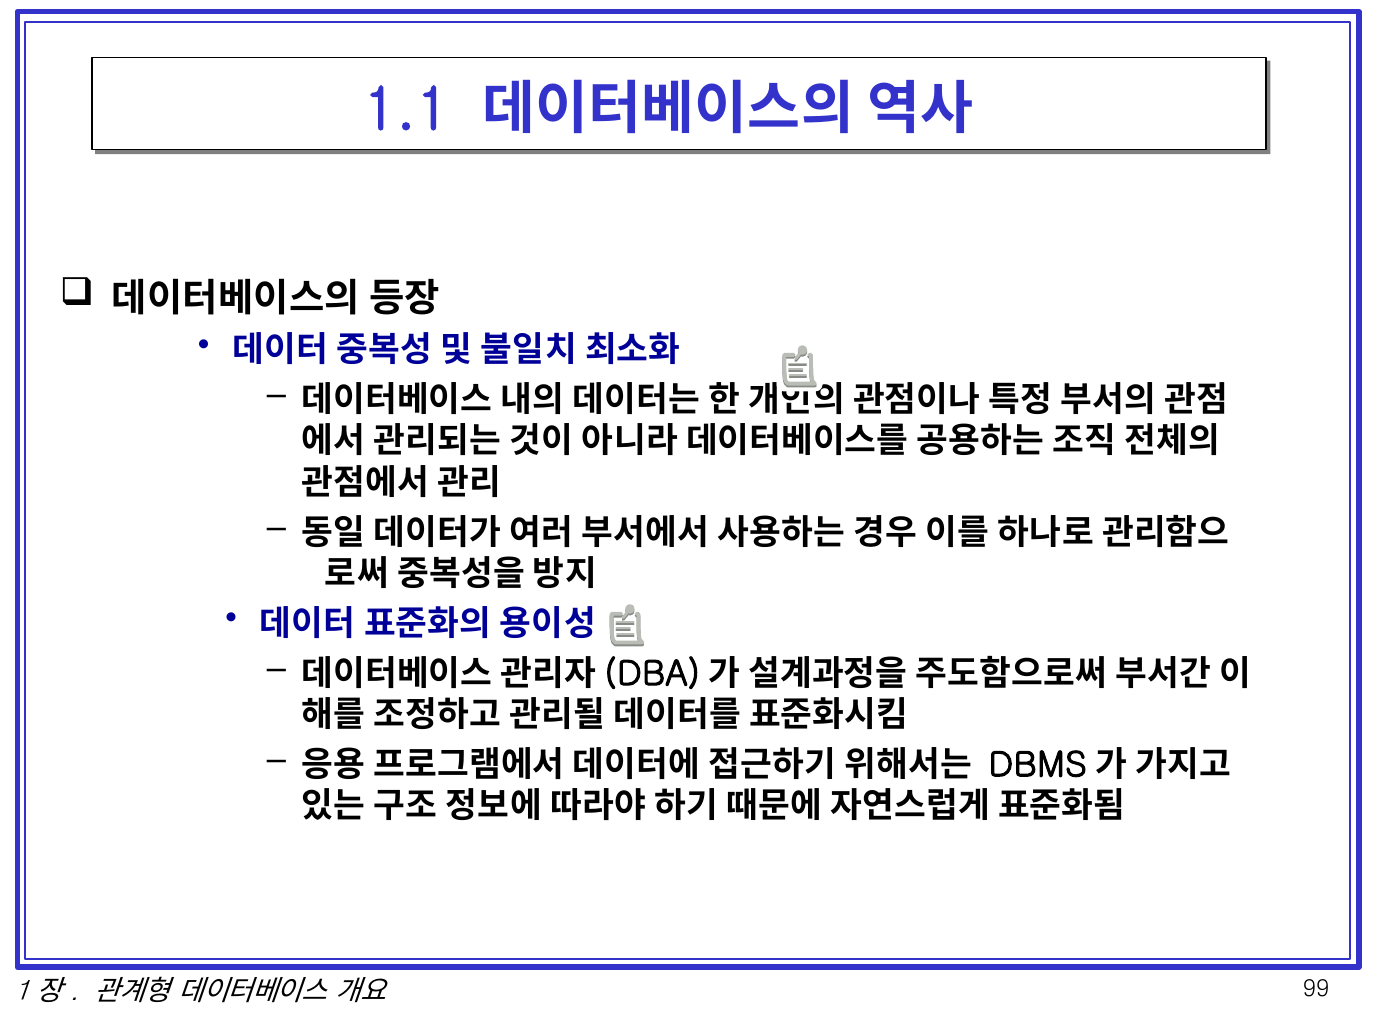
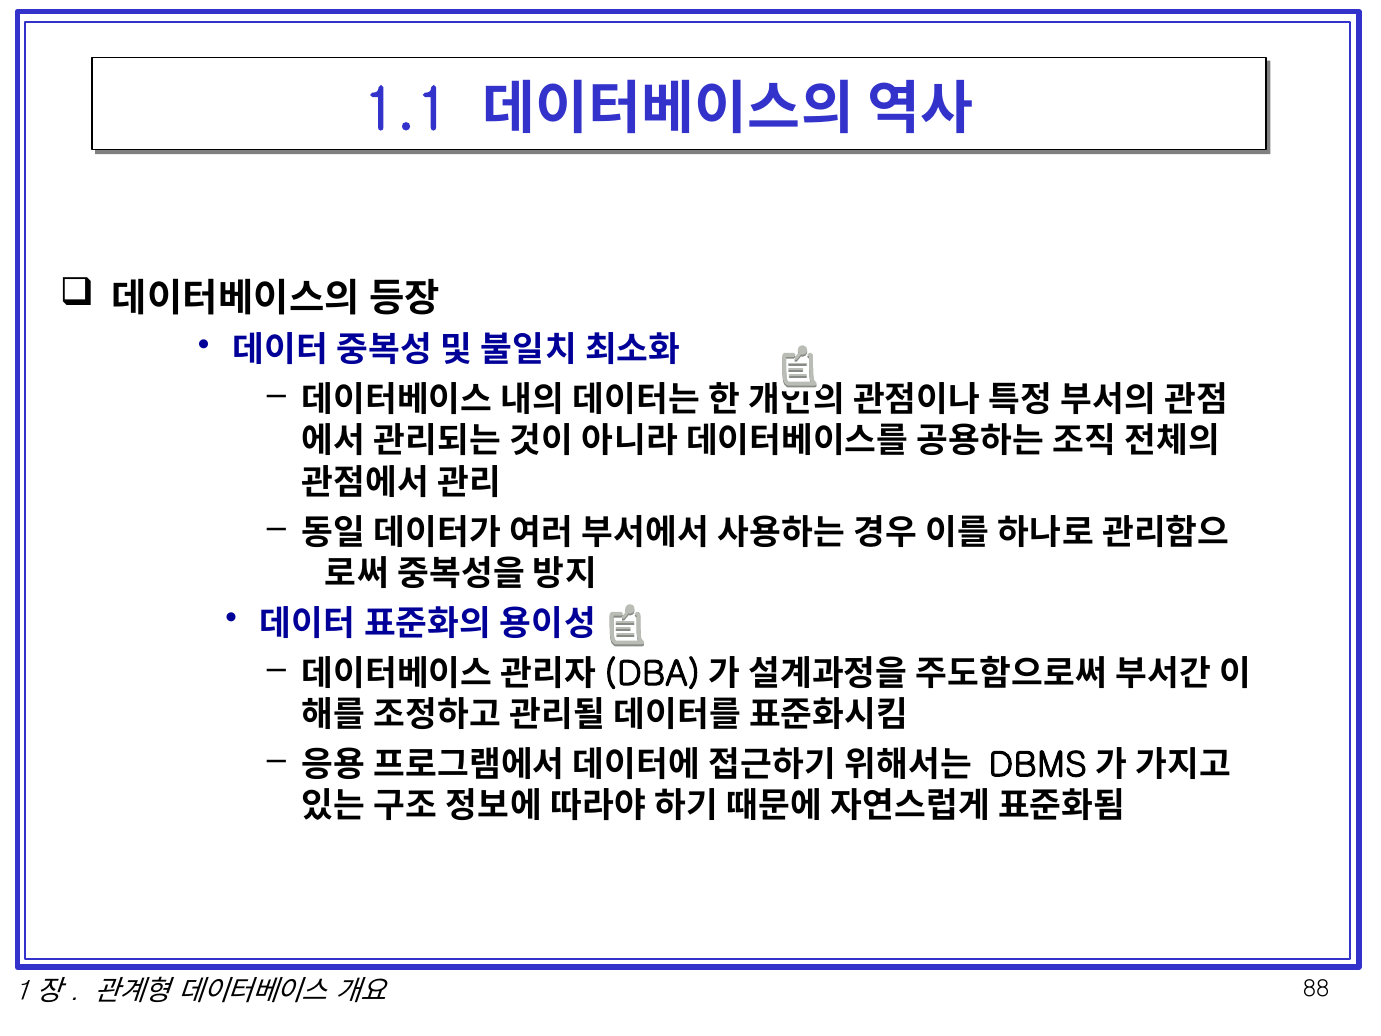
99: 99 -> 88 (1316, 989)
